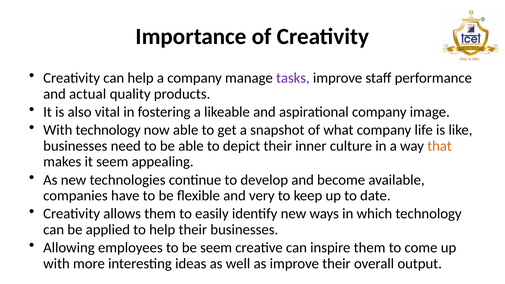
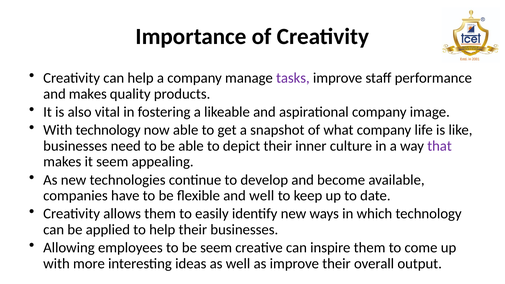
and actual: actual -> makes (88, 94)
that colour: orange -> purple (440, 146)
and very: very -> well (262, 196)
